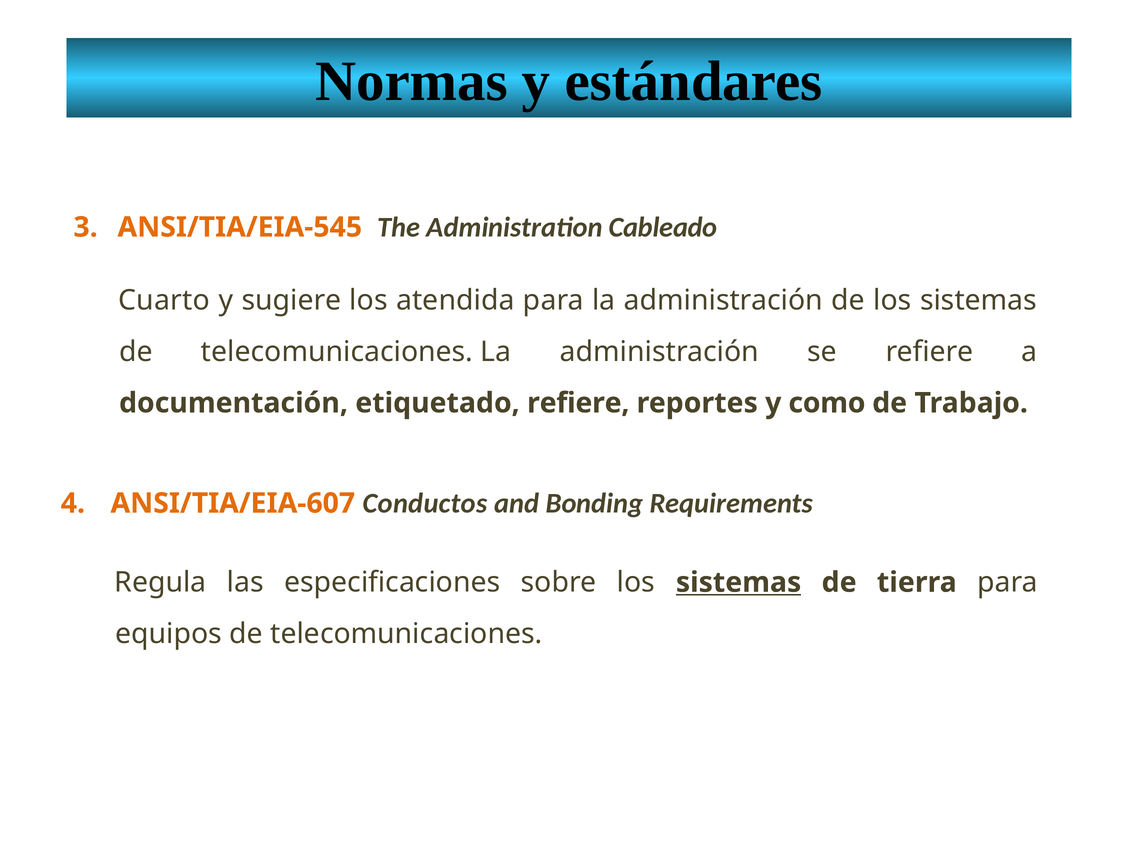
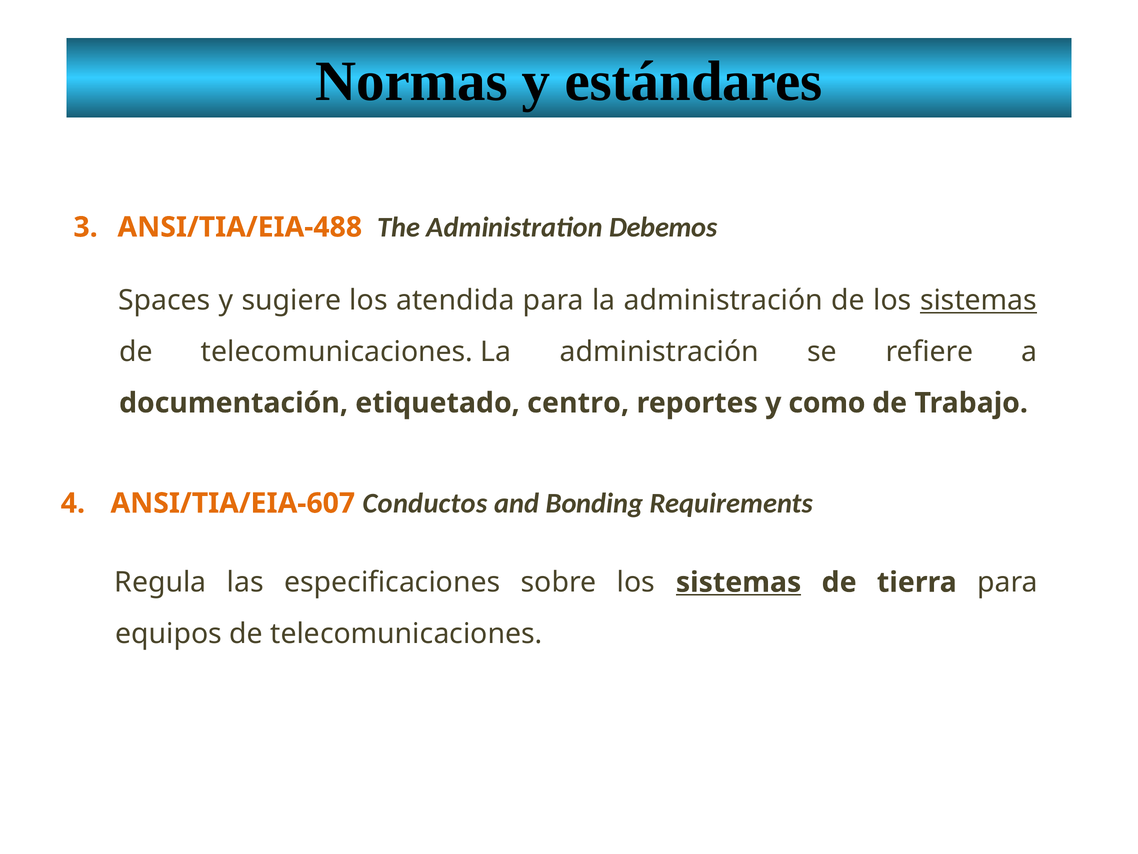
ANSI/TIA/EIA-545: ANSI/TIA/EIA-545 -> ANSI/TIA/EIA-488 (240, 227)
Cableado: Cableado -> Debemos (663, 227)
Cuarto: Cuarto -> Spaces (164, 300)
sistemas underline: none -> present (978, 300)
etiquetado refiere: refiere -> centro (578, 403)
